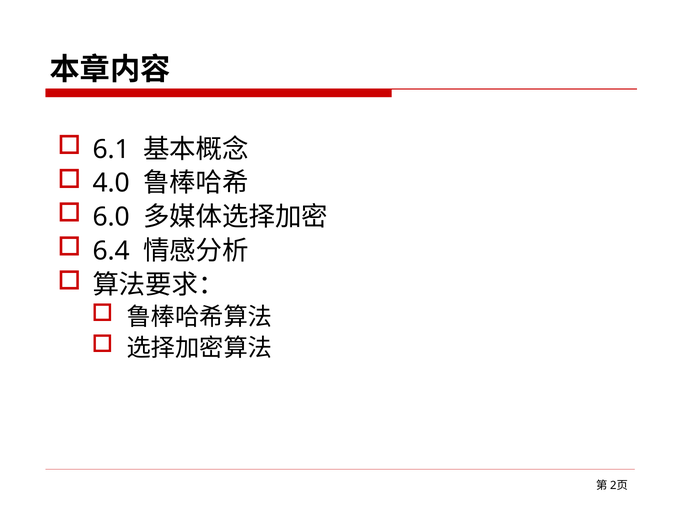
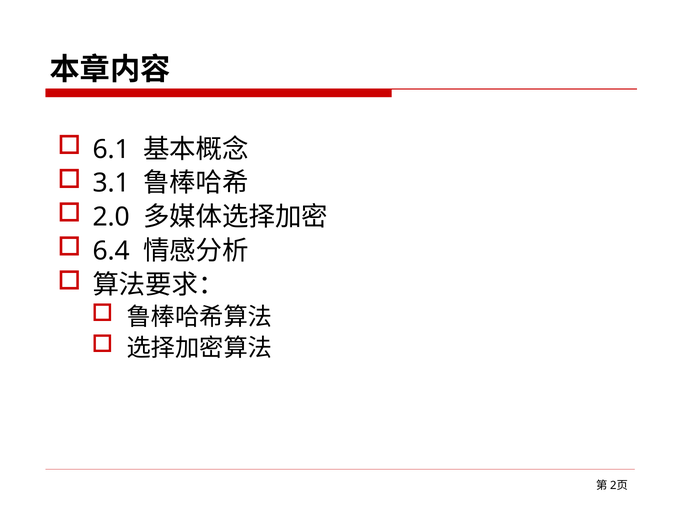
4.0: 4.0 -> 3.1 (111, 183)
6.0: 6.0 -> 2.0 (111, 217)
